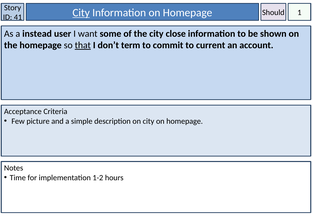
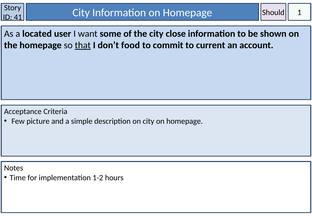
City underline: present -> none (81, 13)
instead: instead -> located (37, 34)
term: term -> food (131, 45)
